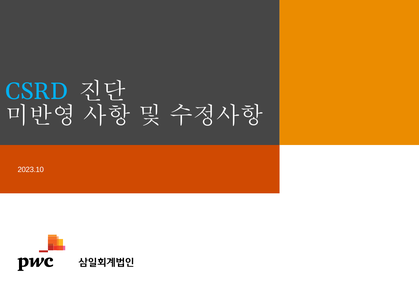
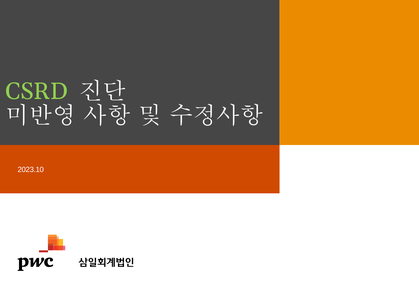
CSRD colour: light blue -> light green (37, 91)
